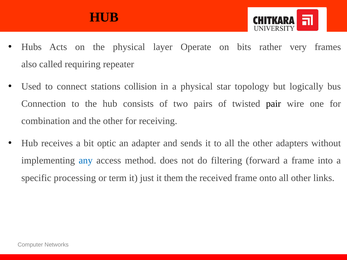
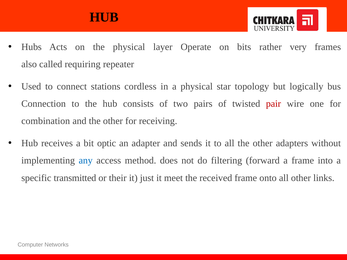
collision: collision -> cordless (140, 86)
pair colour: black -> red (273, 104)
processing: processing -> transmitted (75, 178)
term: term -> their (118, 178)
them: them -> meet (173, 178)
